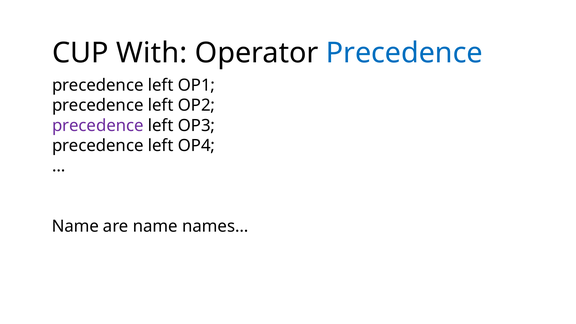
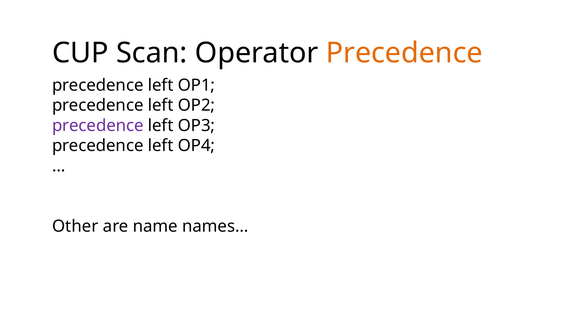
With: With -> Scan (152, 53)
Precedence colour: blue -> orange (404, 53)
Name: Name -> Other (75, 226)
